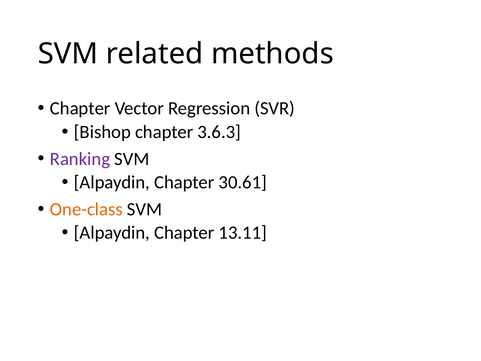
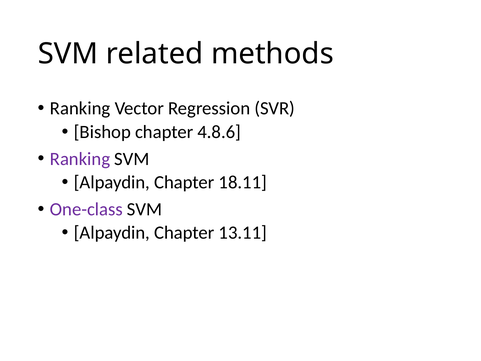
Chapter: Chapter -> Ranking (80, 108)
3.6.3: 3.6.3 -> 4.8.6 (219, 132)
30.61: 30.61 -> 18.11 (243, 182)
One-class colour: orange -> purple (86, 209)
